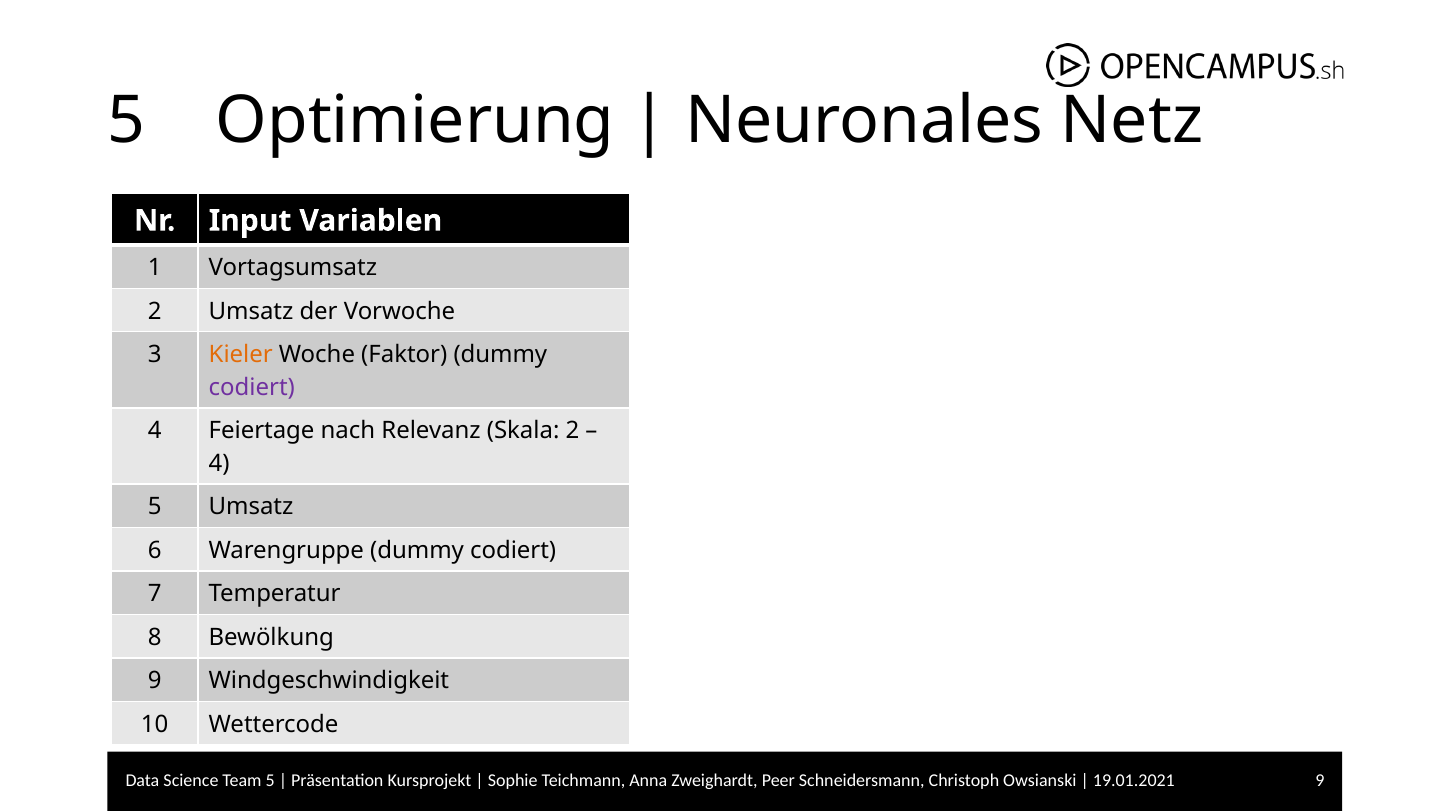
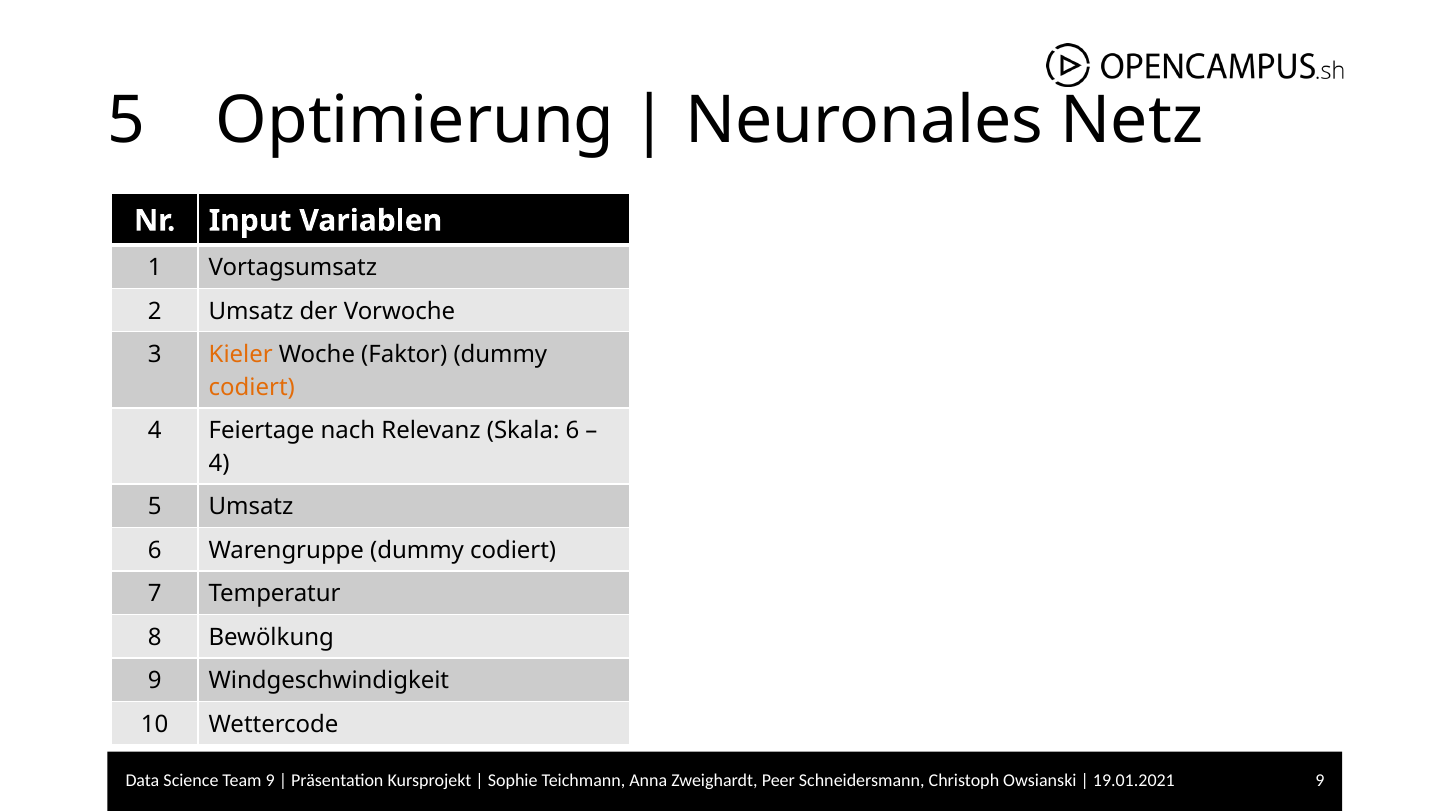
codiert colour: purple -> orange (252, 388)
Skala 2: 2 -> 6 (572, 431)
Team 5: 5 -> 9 (270, 781)
